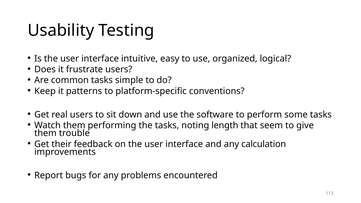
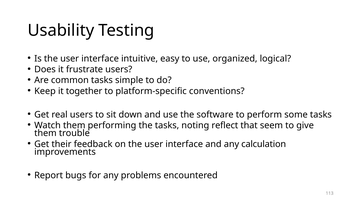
patterns: patterns -> together (84, 91)
length: length -> reflect (225, 125)
